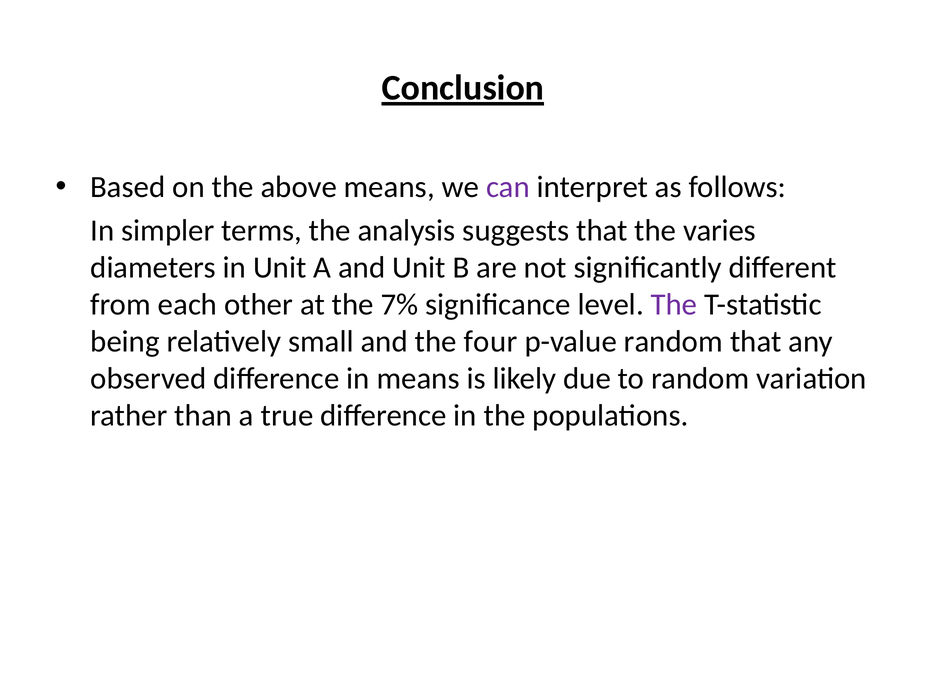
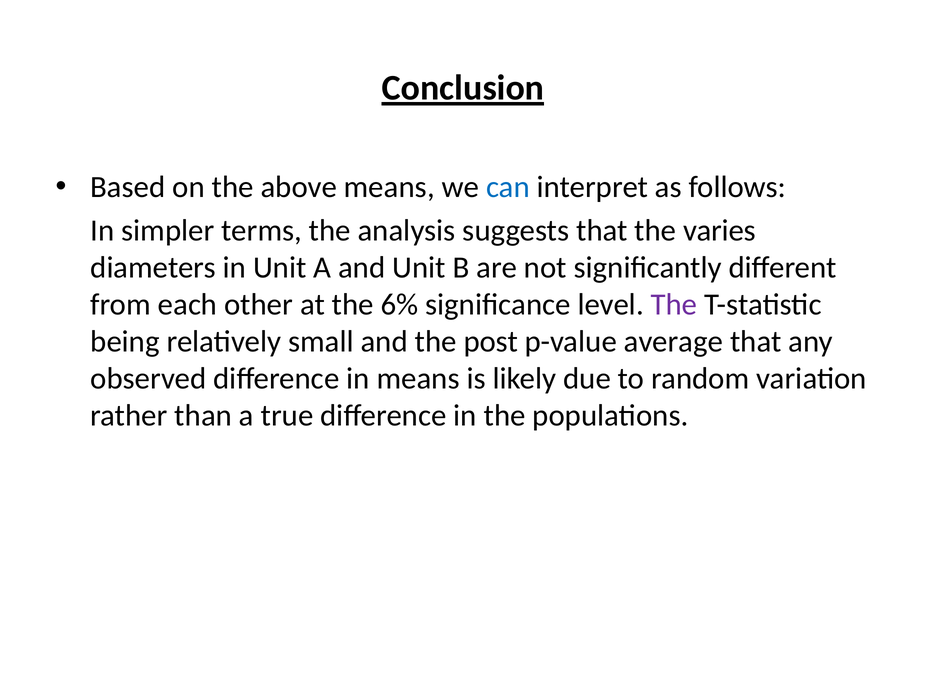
can colour: purple -> blue (508, 187)
7%: 7% -> 6% (399, 305)
four: four -> post (491, 342)
p-value random: random -> average (673, 342)
